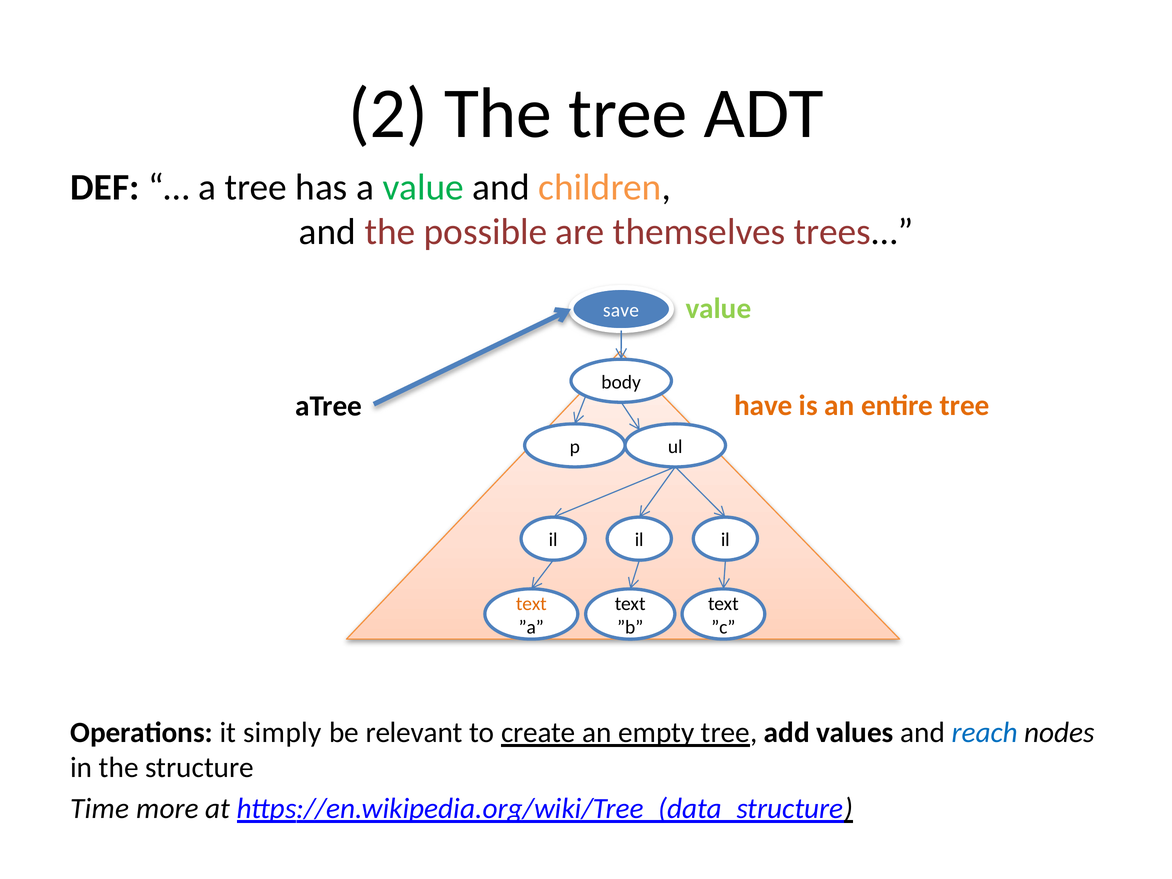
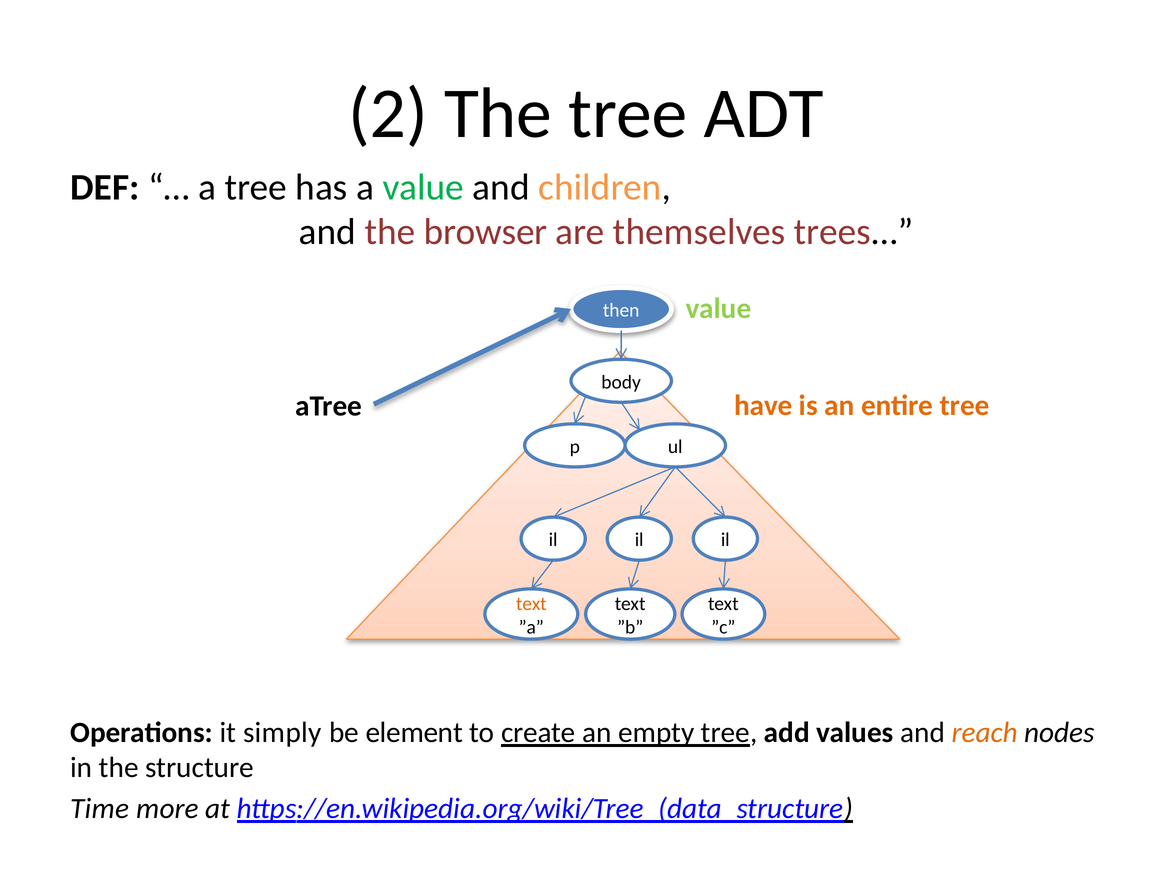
possible: possible -> browser (486, 232)
save: save -> then (621, 310)
relevant: relevant -> element (414, 733)
reach colour: blue -> orange (985, 733)
